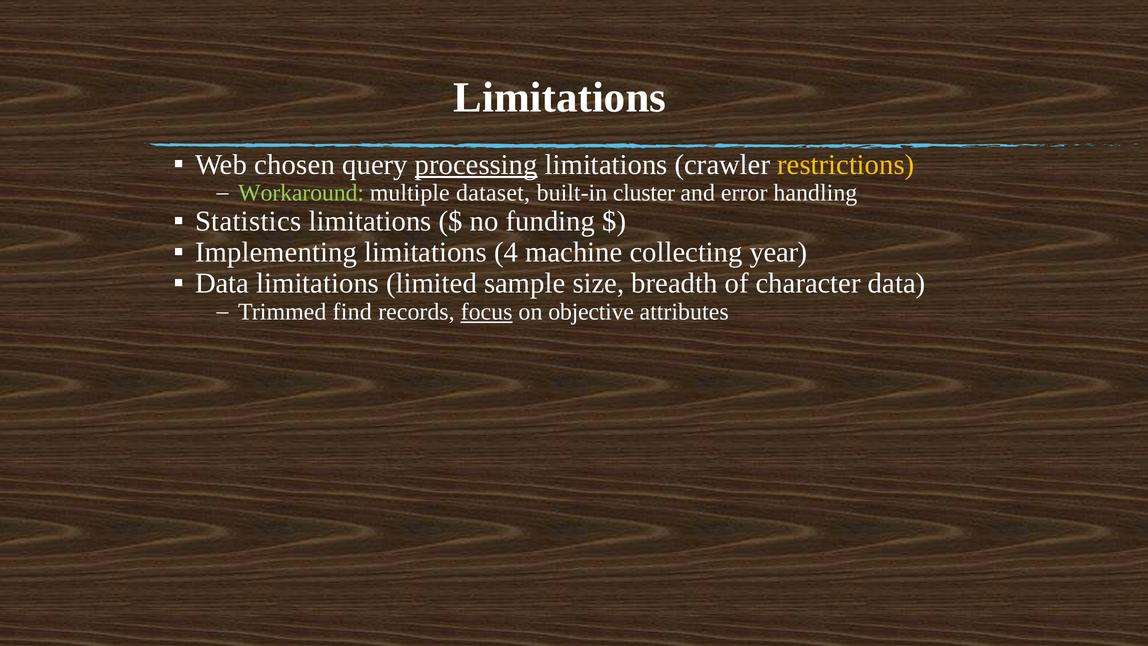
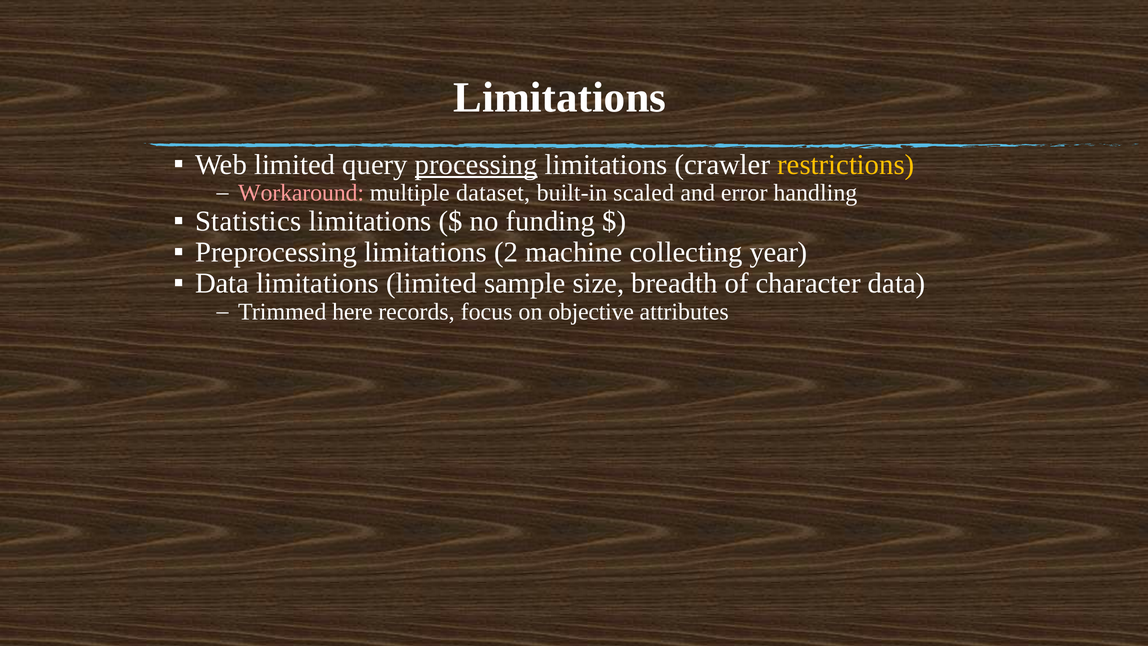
Web chosen: chosen -> limited (295, 165)
Workaround colour: light green -> pink (301, 193)
cluster: cluster -> scaled (644, 193)
Implementing: Implementing -> Preprocessing (276, 252)
4: 4 -> 2 (506, 252)
find: find -> here (352, 312)
focus underline: present -> none (487, 312)
